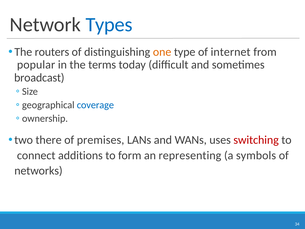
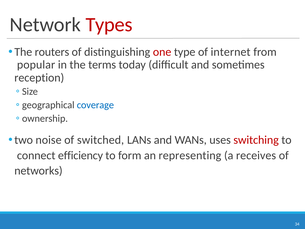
Types colour: blue -> red (109, 25)
one colour: orange -> red (162, 52)
broadcast: broadcast -> reception (39, 78)
there: there -> noise (49, 140)
premises: premises -> switched (101, 140)
additions: additions -> efficiency (80, 155)
symbols: symbols -> receives (256, 155)
